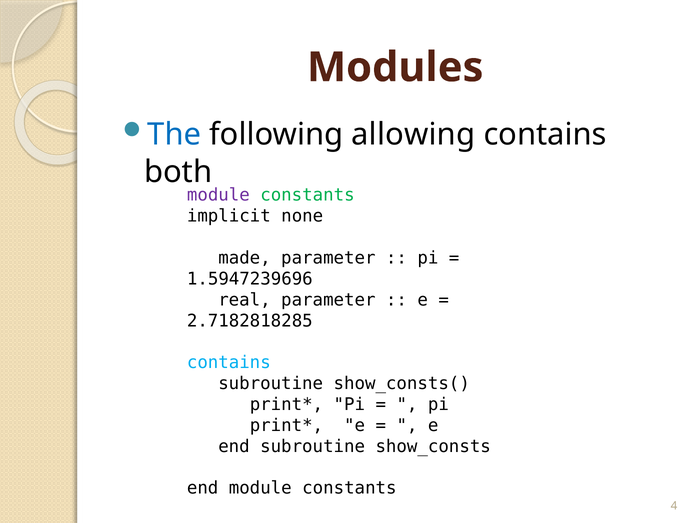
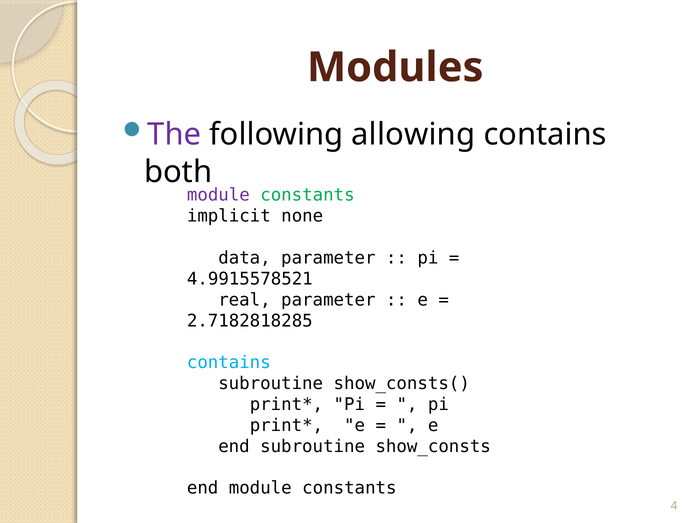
The colour: blue -> purple (174, 135)
made: made -> data (244, 258)
1.5947239696: 1.5947239696 -> 4.9915578521 (250, 279)
